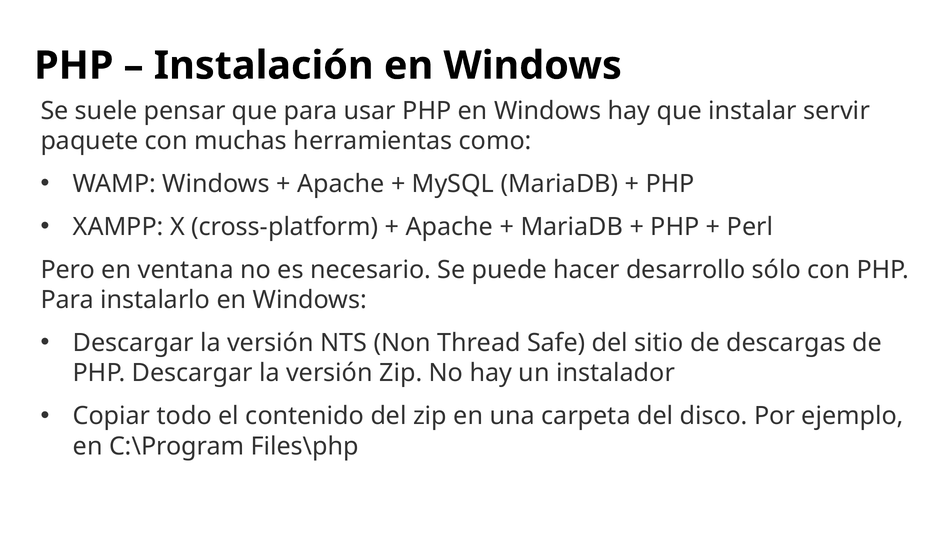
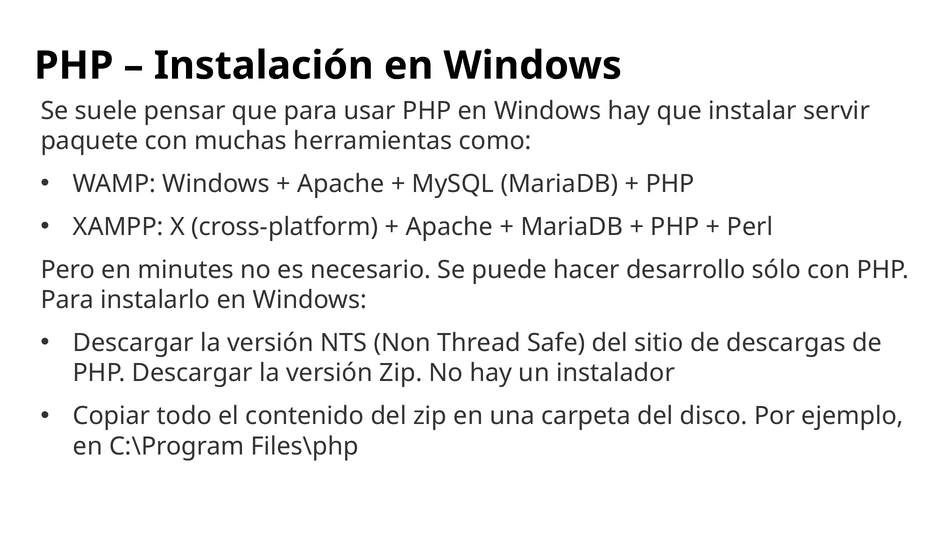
ventana: ventana -> minutes (186, 270)
